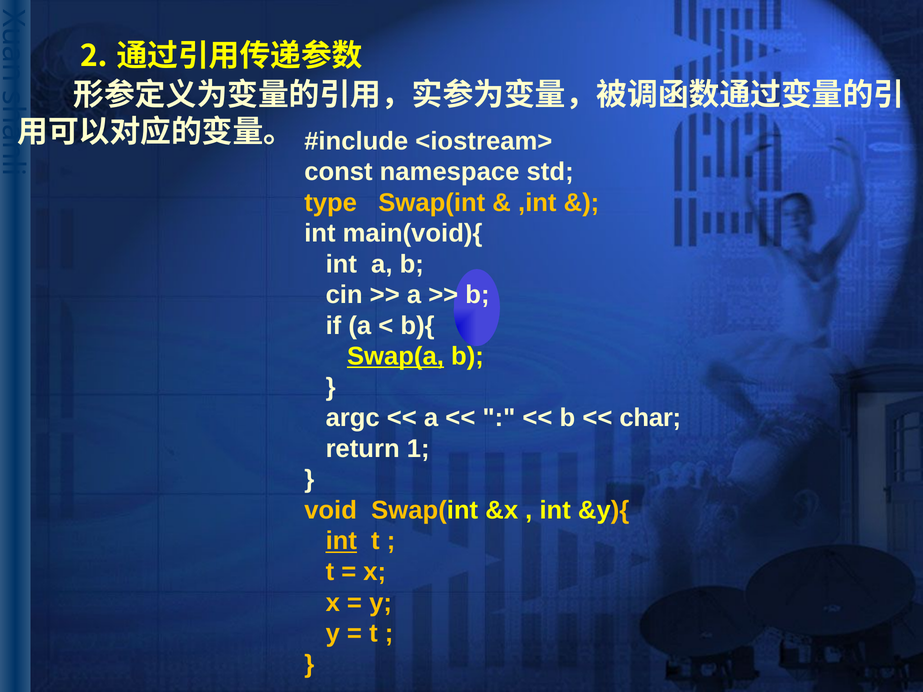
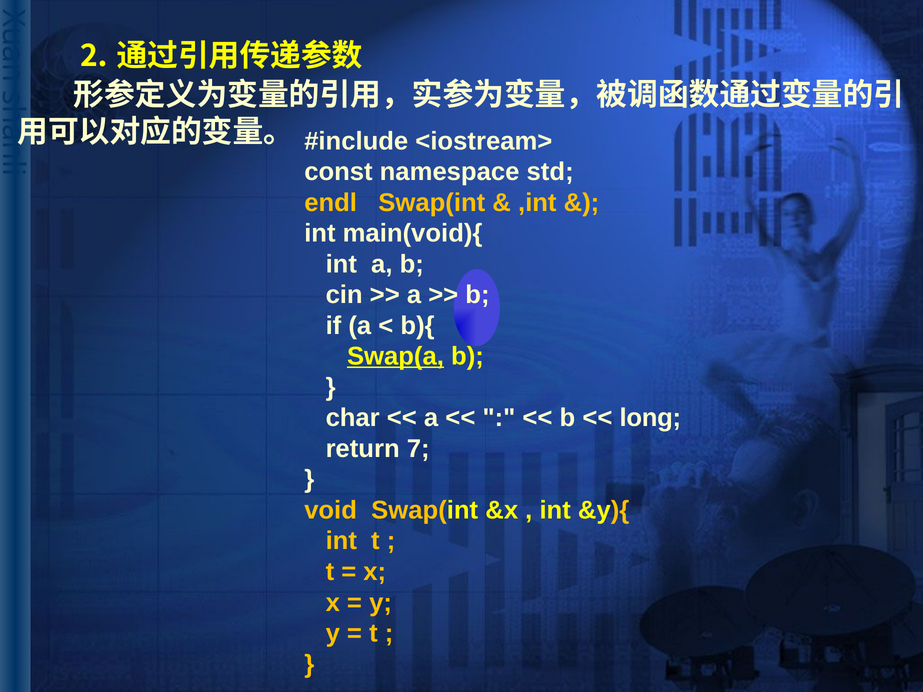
type: type -> endl (331, 203)
argc: argc -> char (353, 418)
char: char -> long (650, 418)
1: 1 -> 7 (418, 449)
int underline: present -> none (341, 541)
